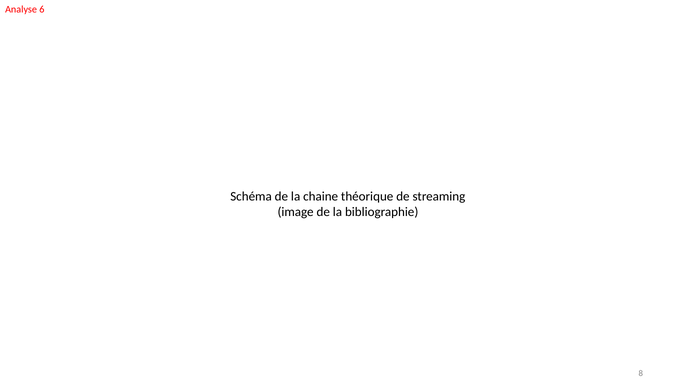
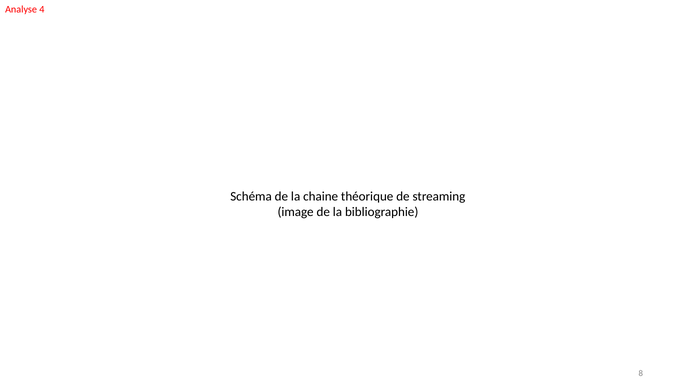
6: 6 -> 4 (42, 9)
